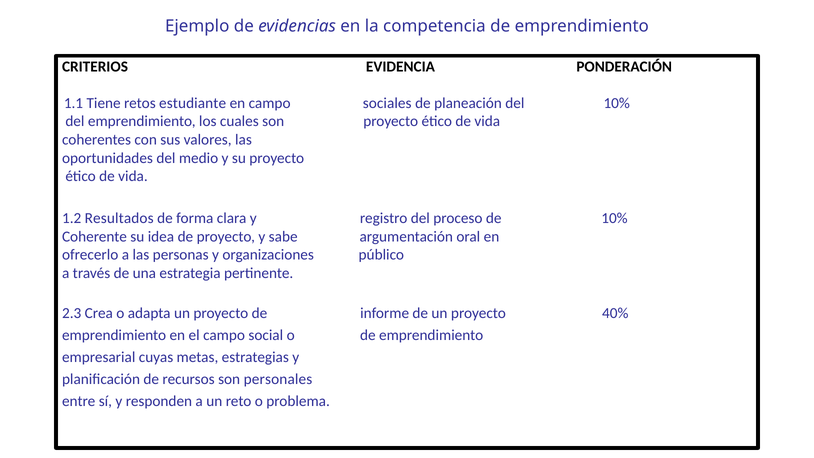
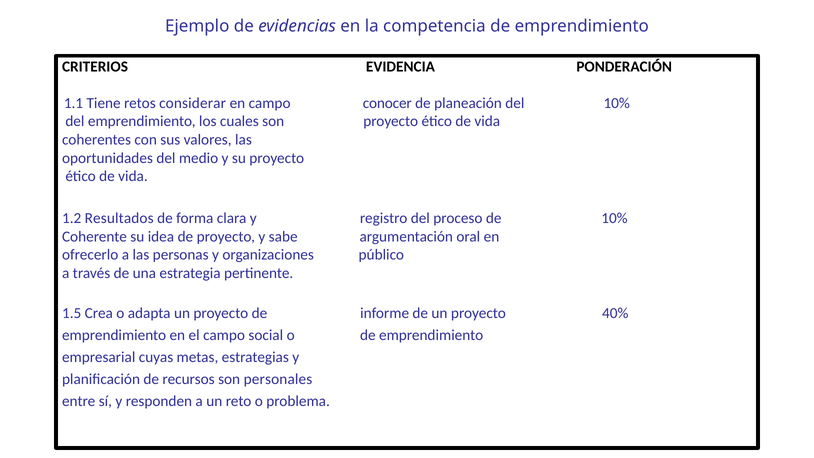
estudiante: estudiante -> considerar (193, 103)
sociales: sociales -> conocer (387, 103)
2.3: 2.3 -> 1.5 (72, 313)
